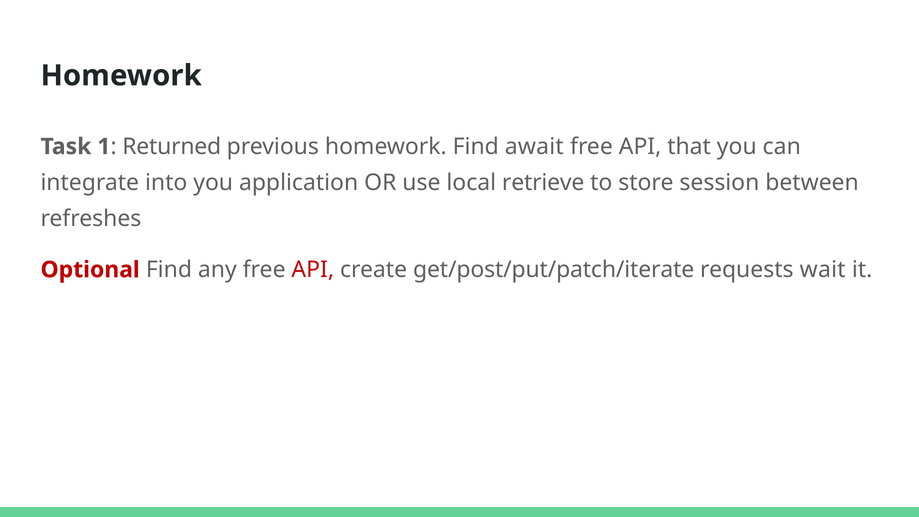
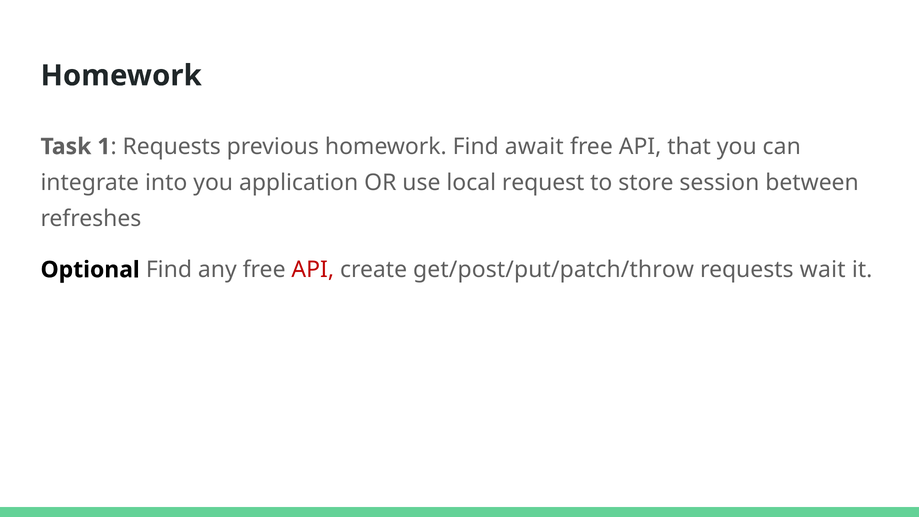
Returned: Returned -> Requests (172, 147)
retrieve: retrieve -> request (543, 183)
Optional colour: red -> black (90, 270)
get/post/put/patch/iterate: get/post/put/patch/iterate -> get/post/put/patch/throw (554, 270)
